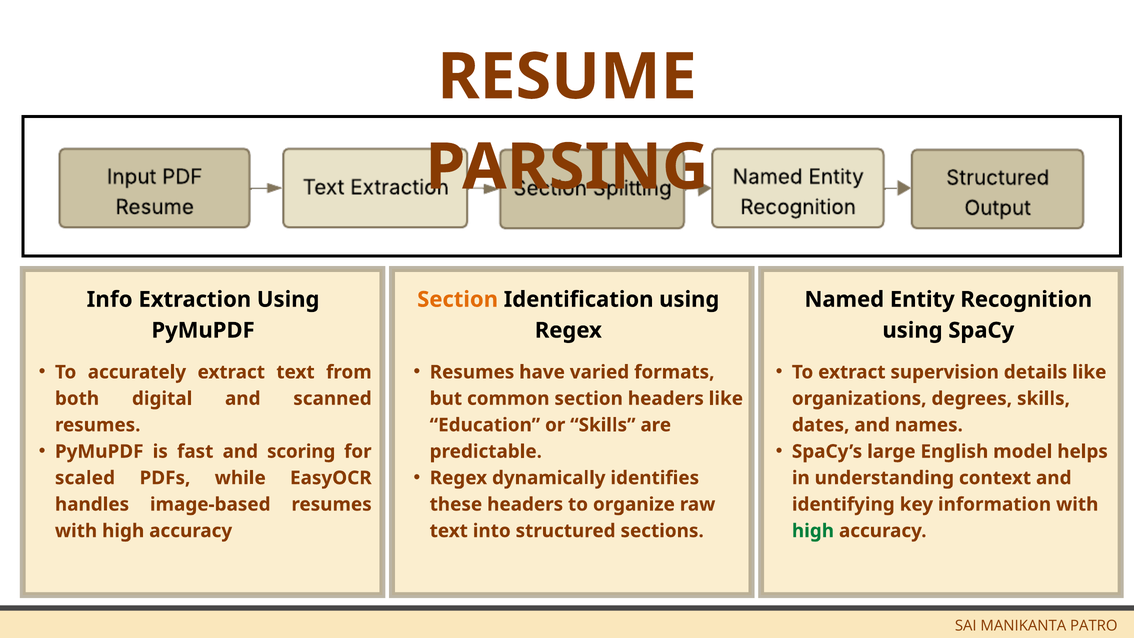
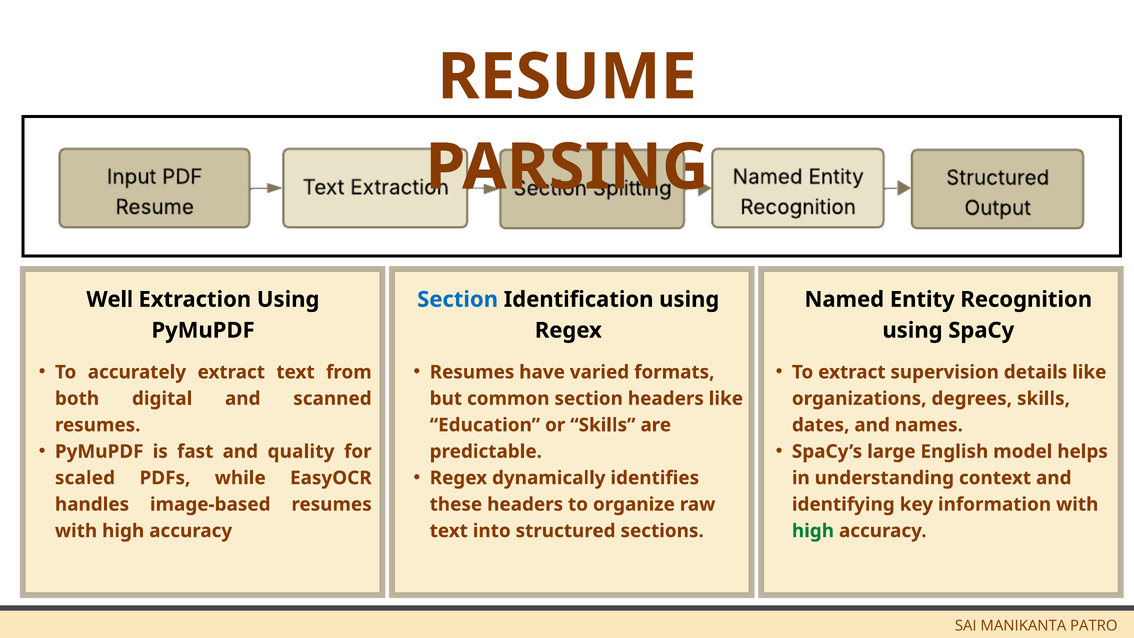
Info: Info -> Well (110, 299)
Section colour: orange -> blue (458, 299)
scoring: scoring -> quality (301, 451)
